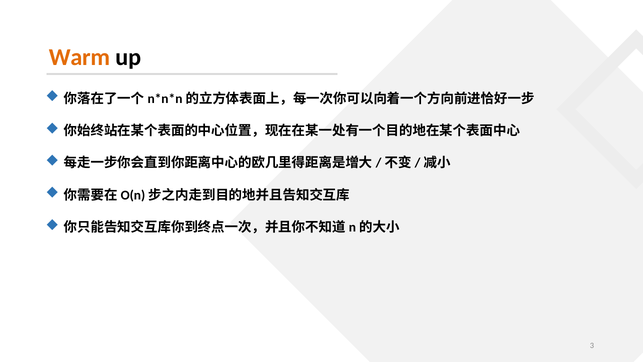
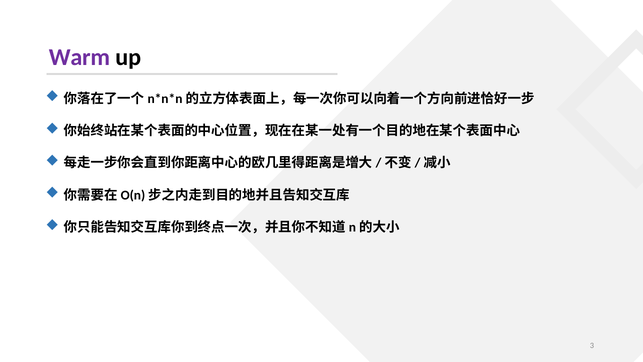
Warm colour: orange -> purple (79, 57)
